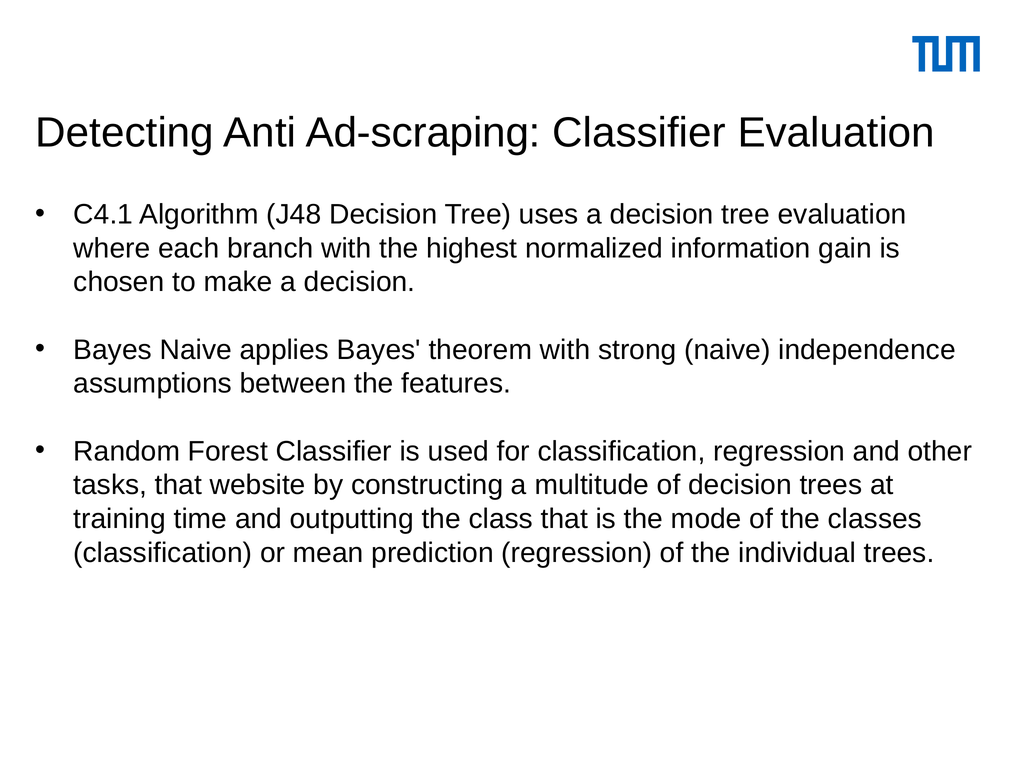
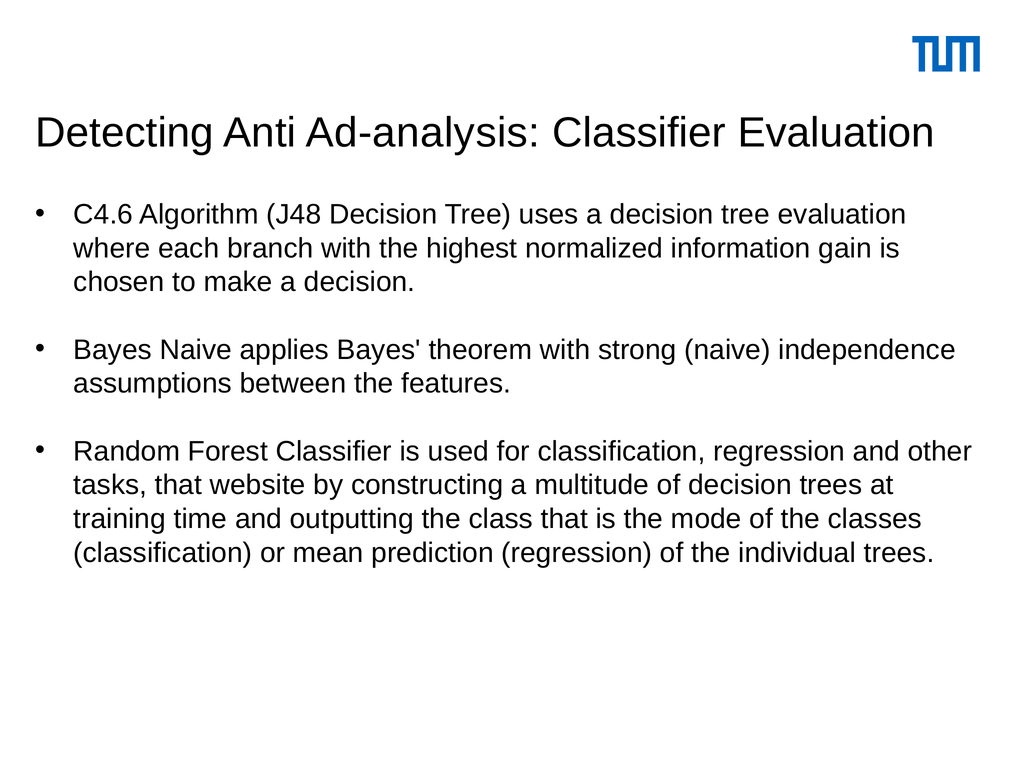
Ad-scraping: Ad-scraping -> Ad-analysis (423, 133)
C4.1: C4.1 -> C4.6 (103, 215)
